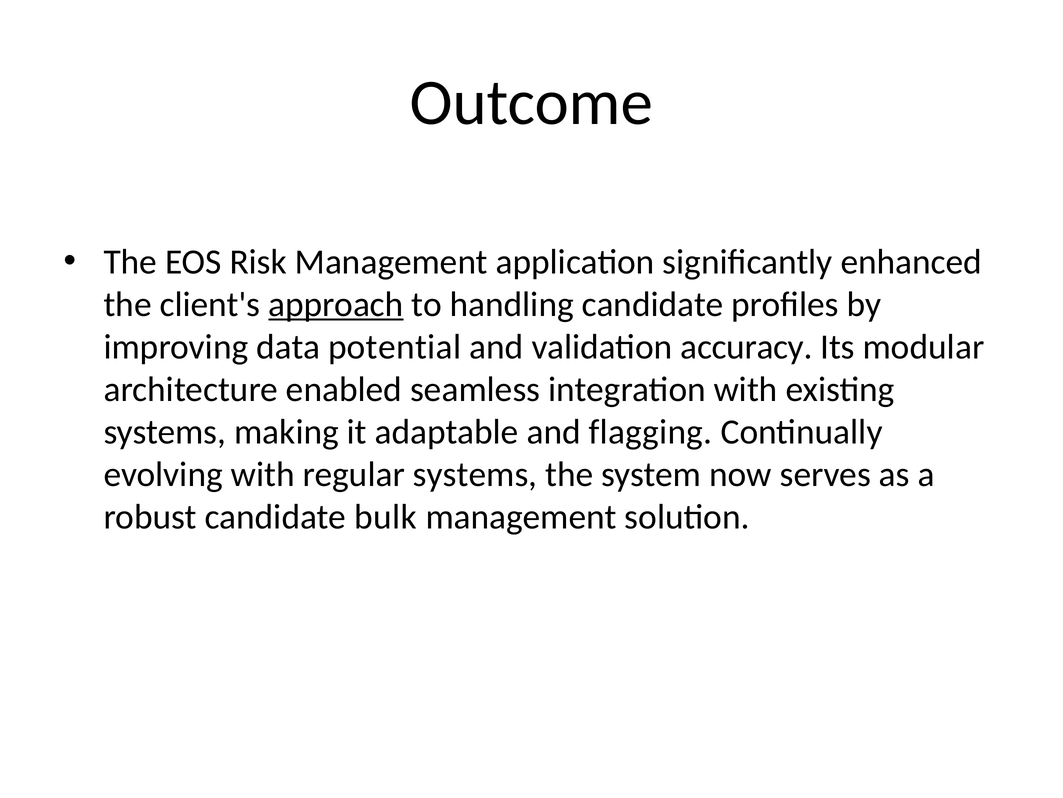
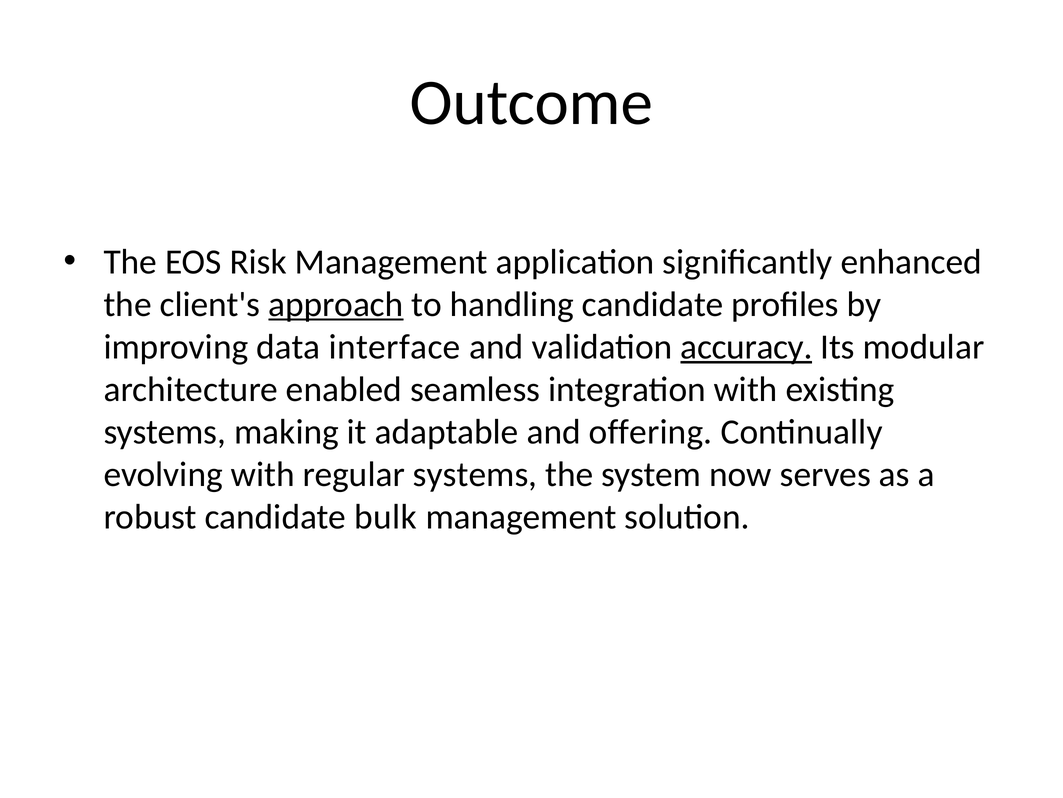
potential: potential -> interface (395, 347)
accuracy underline: none -> present (746, 347)
flagging: flagging -> offering (651, 432)
